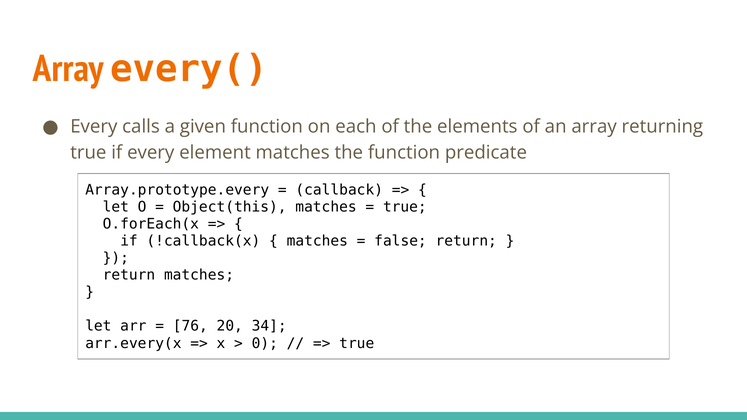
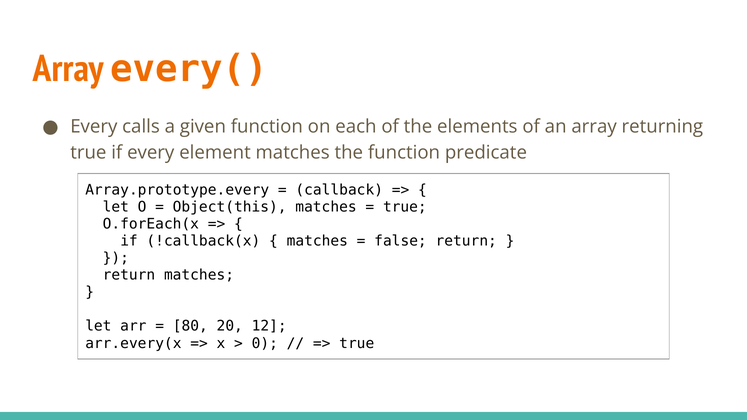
76: 76 -> 80 (190, 326)
34: 34 -> 12 (269, 326)
